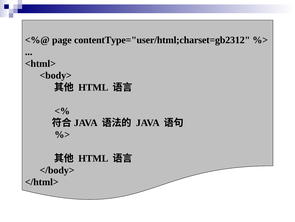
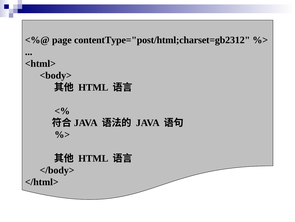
contentType="user/html;charset=gb2312: contentType="user/html;charset=gb2312 -> contentType="post/html;charset=gb2312 (162, 40)
